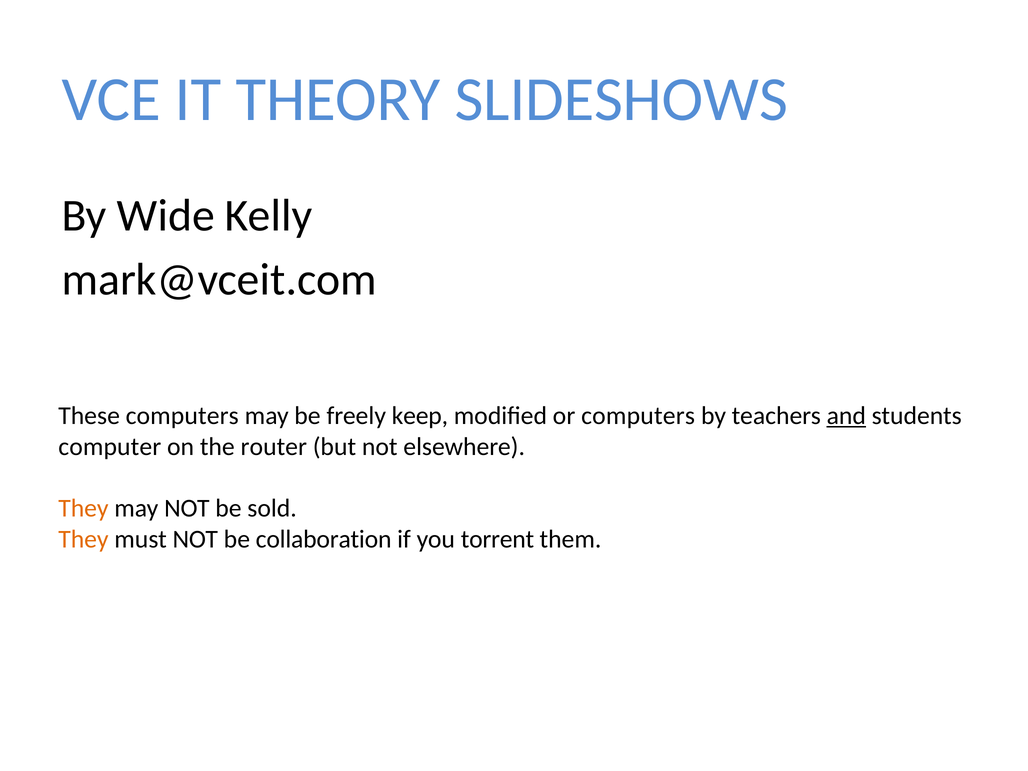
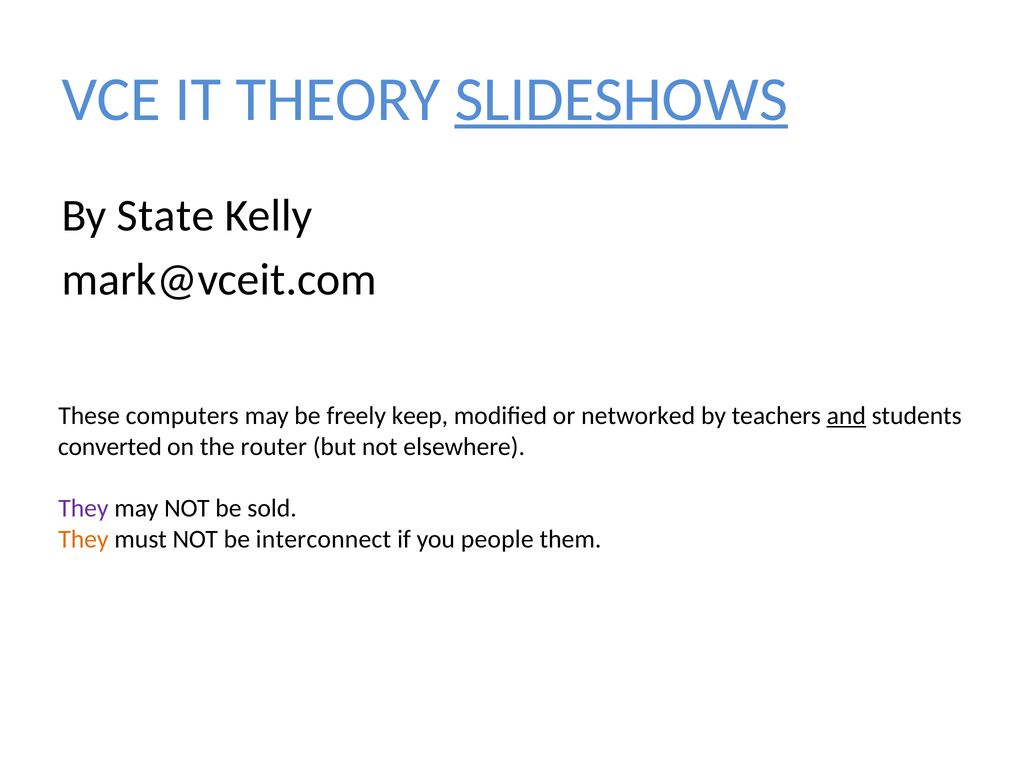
SLIDESHOWS underline: none -> present (621, 100)
Wide: Wide -> State (166, 216)
or computers: computers -> networked (638, 416)
computer: computer -> converted (110, 447)
They colour: orange -> purple (83, 508)
collaboration: collaboration -> interconnect (323, 539)
torrent: torrent -> people (497, 539)
